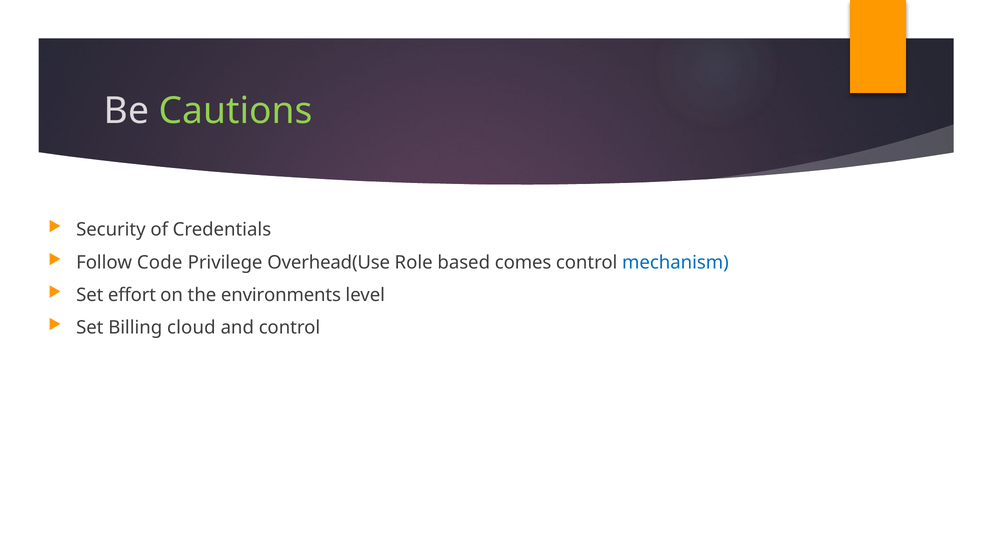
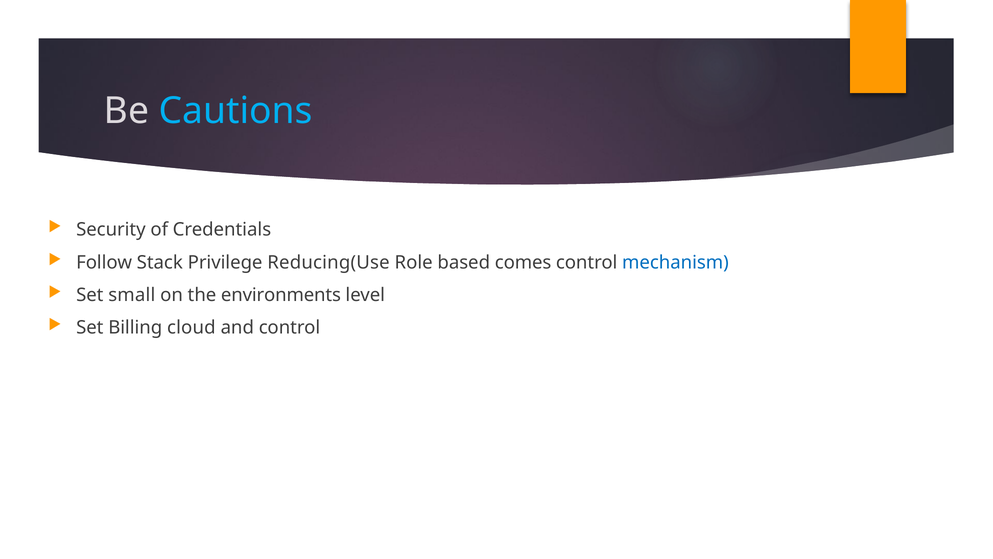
Cautions colour: light green -> light blue (236, 111)
Code: Code -> Stack (160, 262)
Overhead(Use: Overhead(Use -> Reducing(Use (329, 262)
effort: effort -> small (132, 295)
